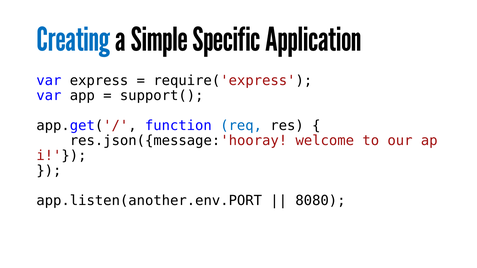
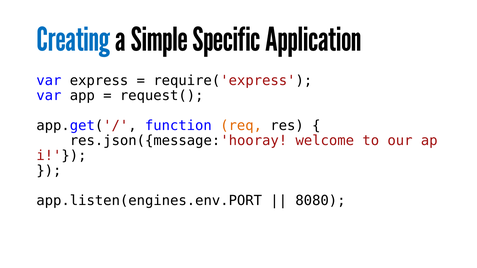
support(: support( -> request( (162, 96)
req colour: blue -> orange (241, 126)
app.listen(another.env.PORT: app.listen(another.env.PORT -> app.listen(engines.env.PORT (149, 201)
